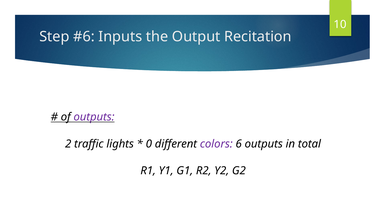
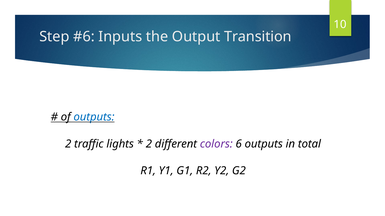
Recitation: Recitation -> Transition (258, 37)
outputs colour: purple -> blue (94, 117)
0: 0 -> 2 (149, 144)
